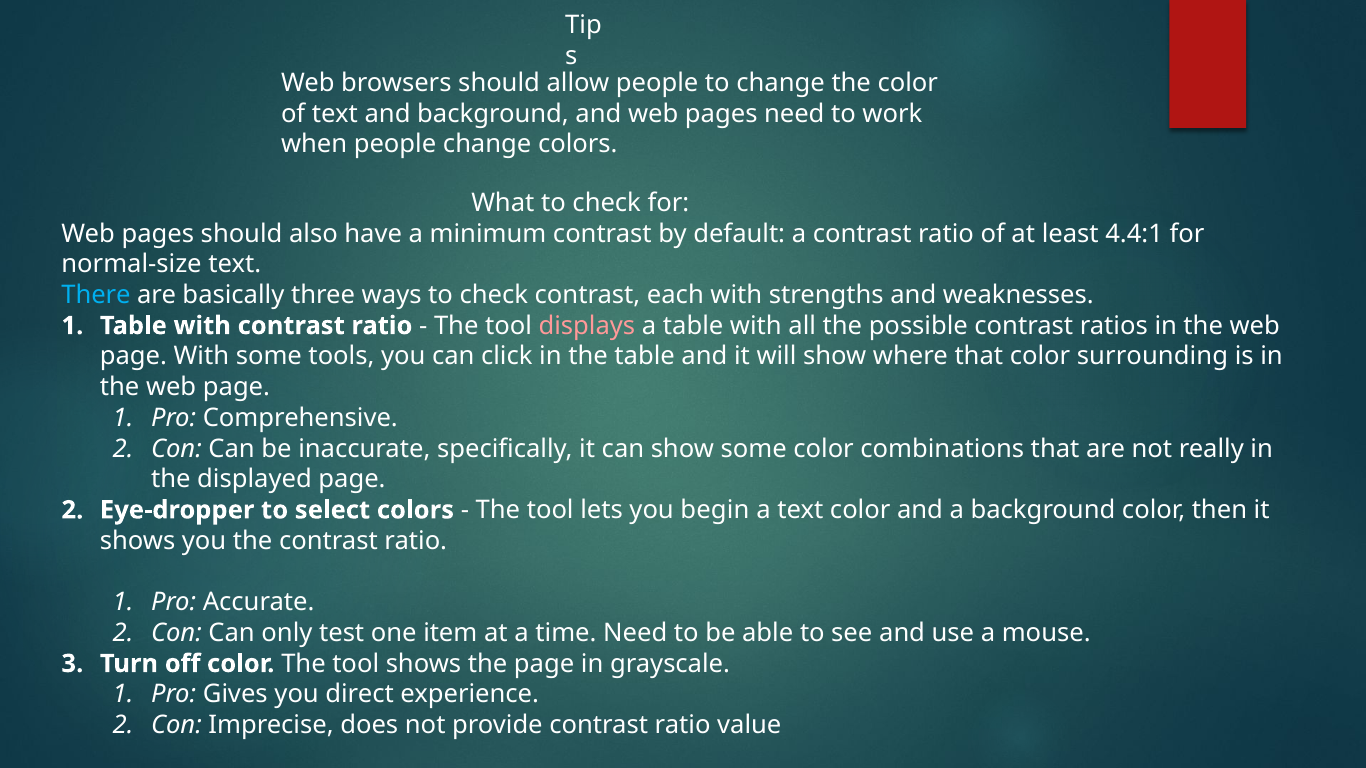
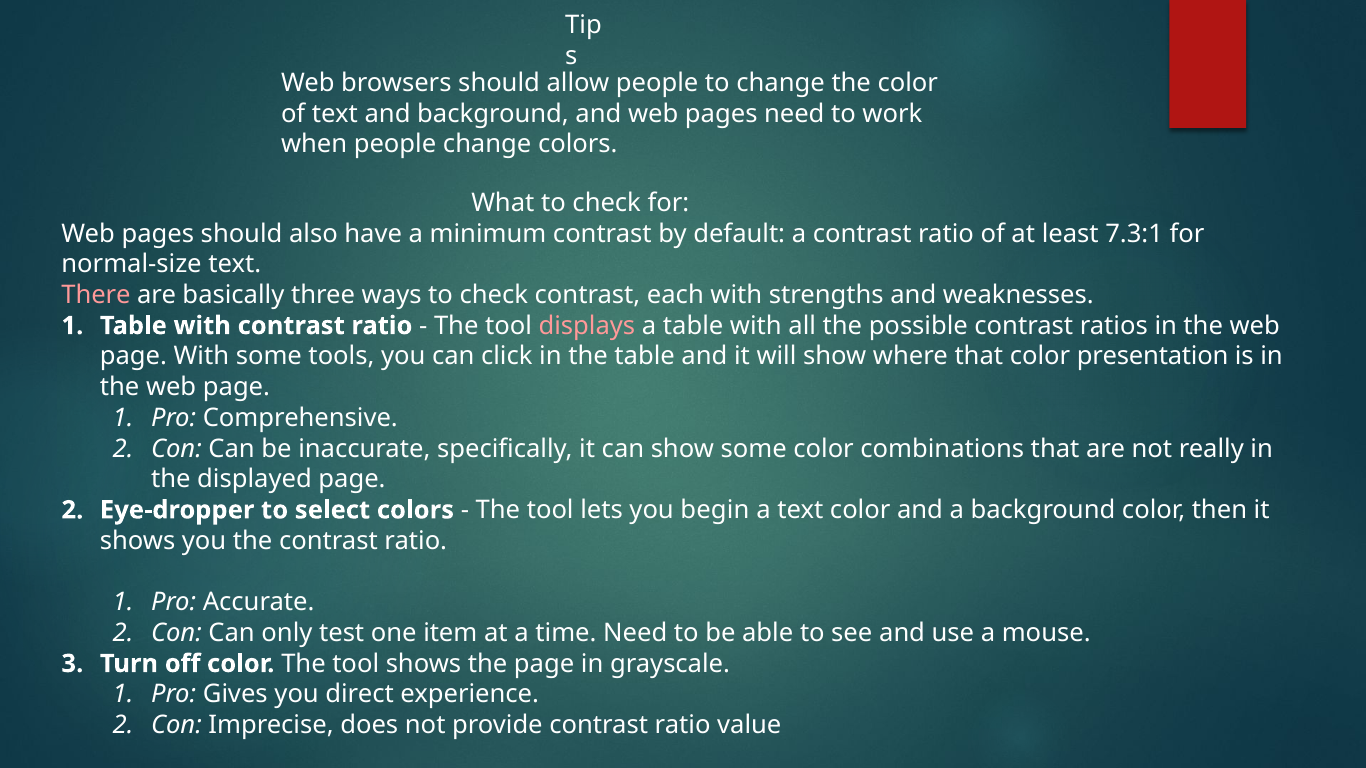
4.4:1: 4.4:1 -> 7.3:1 (1134, 234)
There colour: light blue -> pink (96, 295)
surrounding: surrounding -> presentation (1153, 357)
